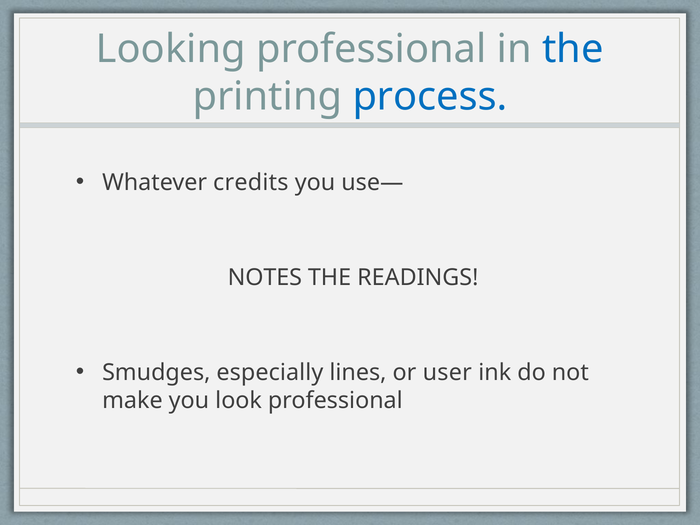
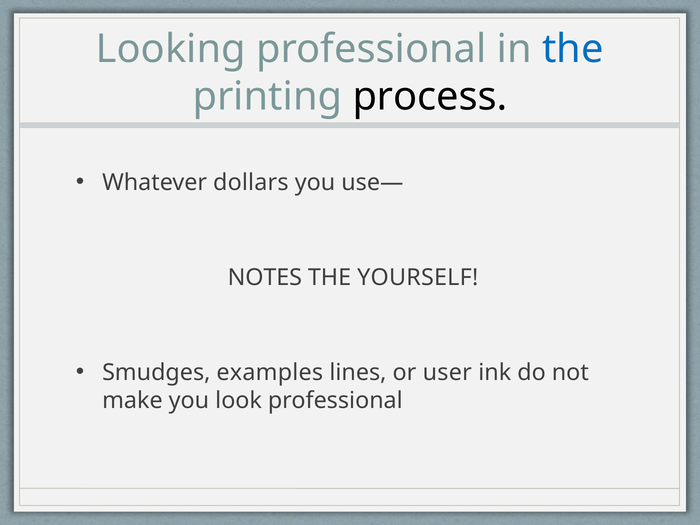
process colour: blue -> black (430, 97)
credits: credits -> dollars (251, 182)
READINGS: READINGS -> YOURSELF (418, 277)
especially: especially -> examples (270, 372)
